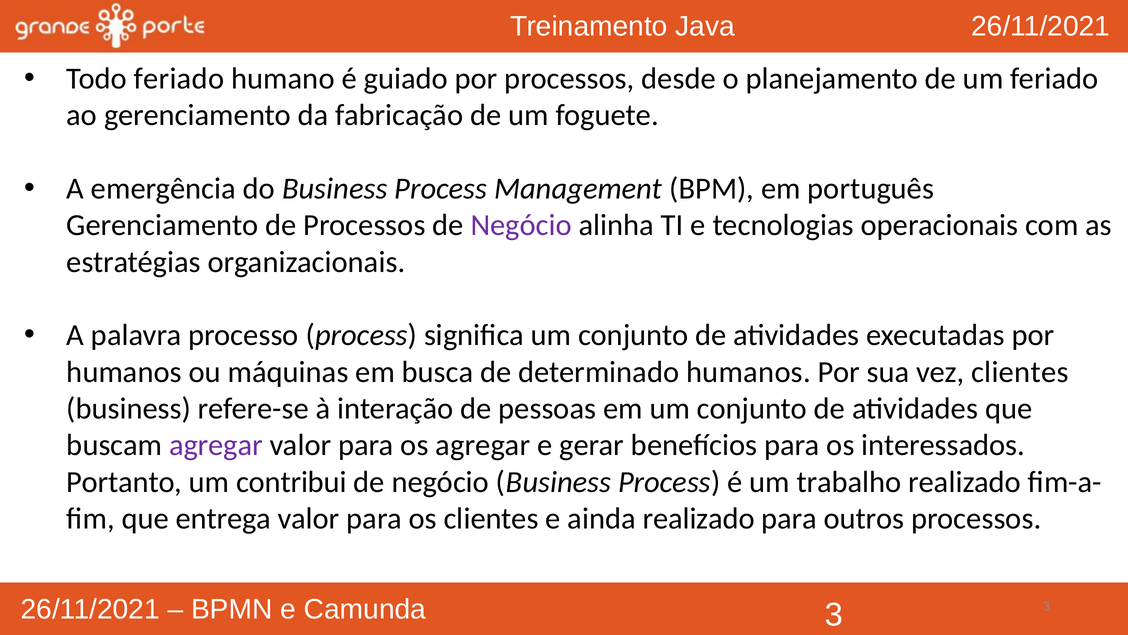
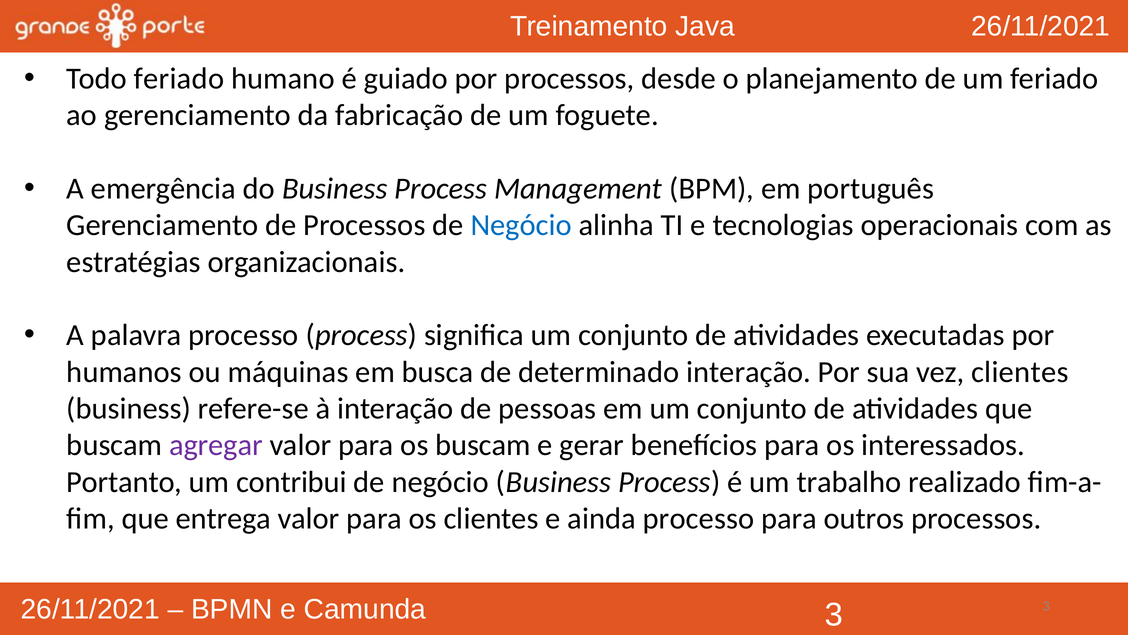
Negócio colour: purple -> blue (521, 225)
determinado humanos: humanos -> interação (749, 372)
os agregar: agregar -> buscam (483, 445)
ainda realizado: realizado -> processo (699, 518)
